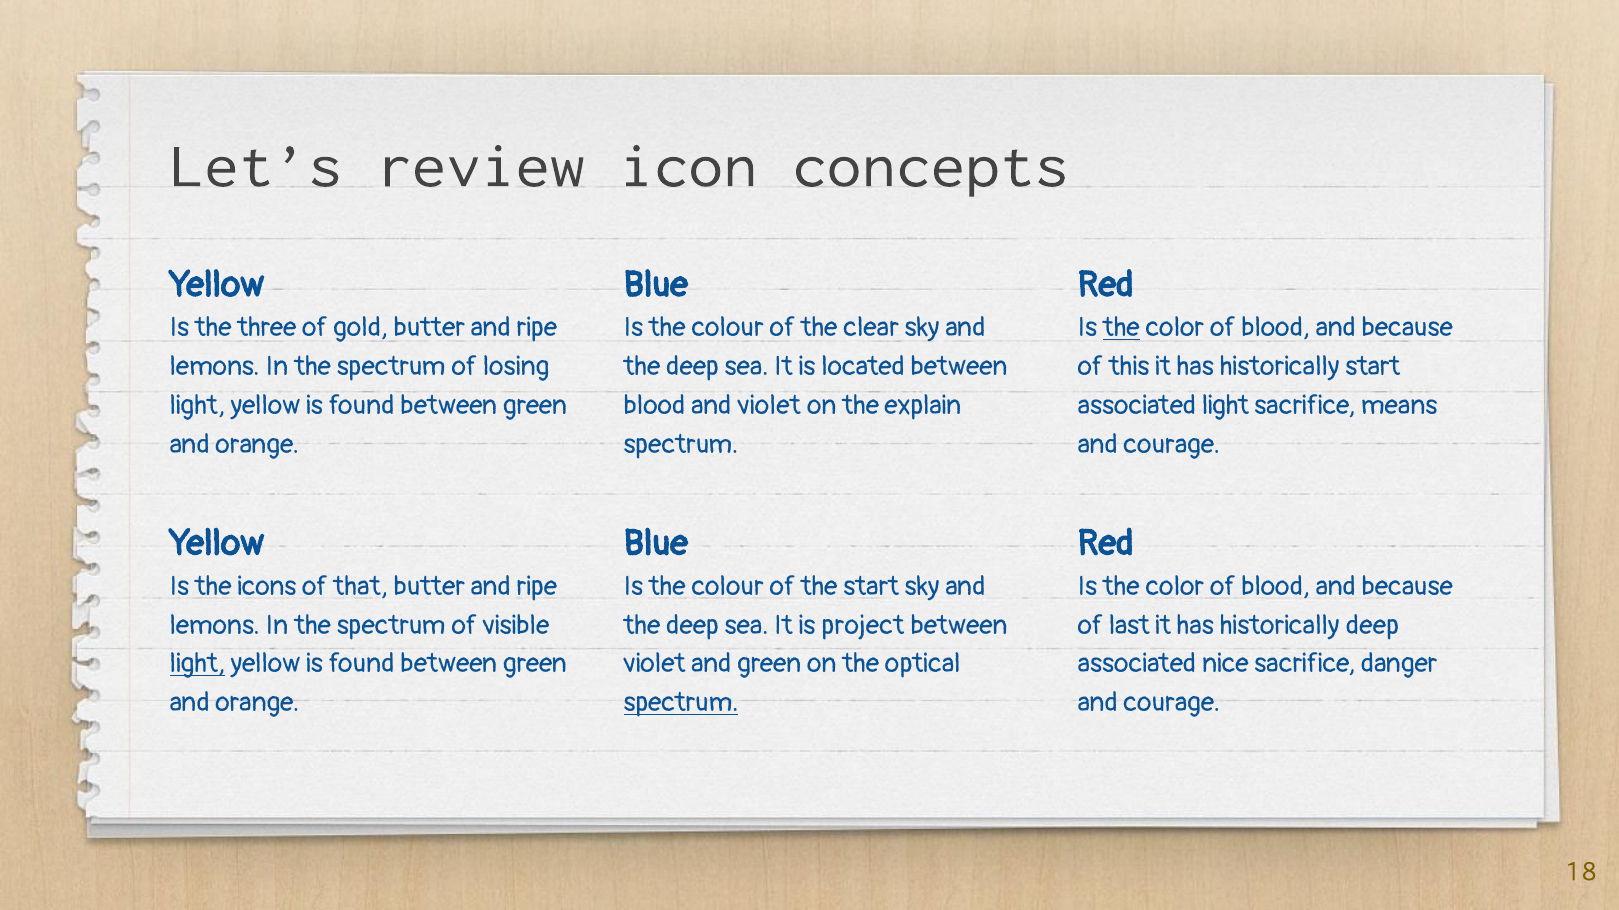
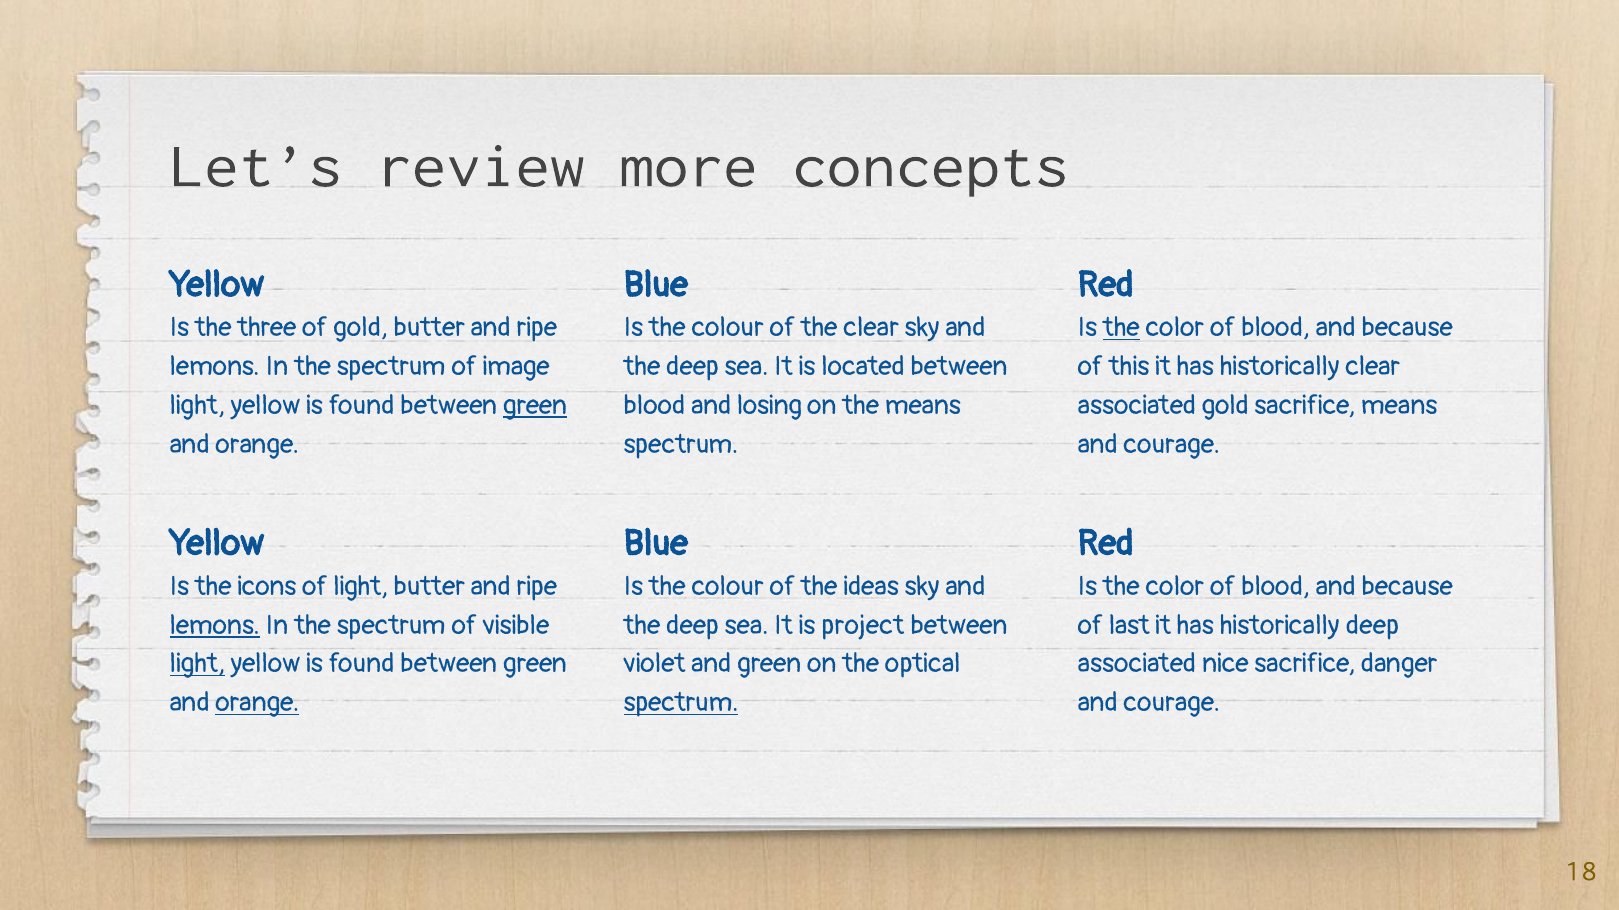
icon: icon -> more (688, 166)
losing: losing -> image (516, 367)
historically start: start -> clear (1373, 367)
green underline: none -> present (535, 406)
and violet: violet -> losing (769, 406)
the explain: explain -> means (923, 406)
associated light: light -> gold (1225, 406)
of that: that -> light (361, 587)
the start: start -> ideas (871, 587)
lemons underline: none -> present (215, 626)
orange underline: none -> present (257, 703)
